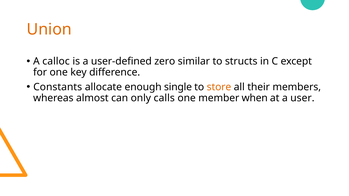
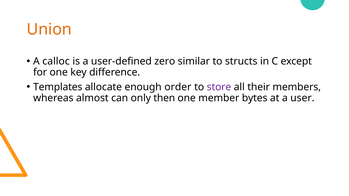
Constants: Constants -> Templates (58, 87)
single: single -> order (178, 87)
store colour: orange -> purple (219, 87)
calls: calls -> then (164, 98)
when: when -> bytes (255, 98)
